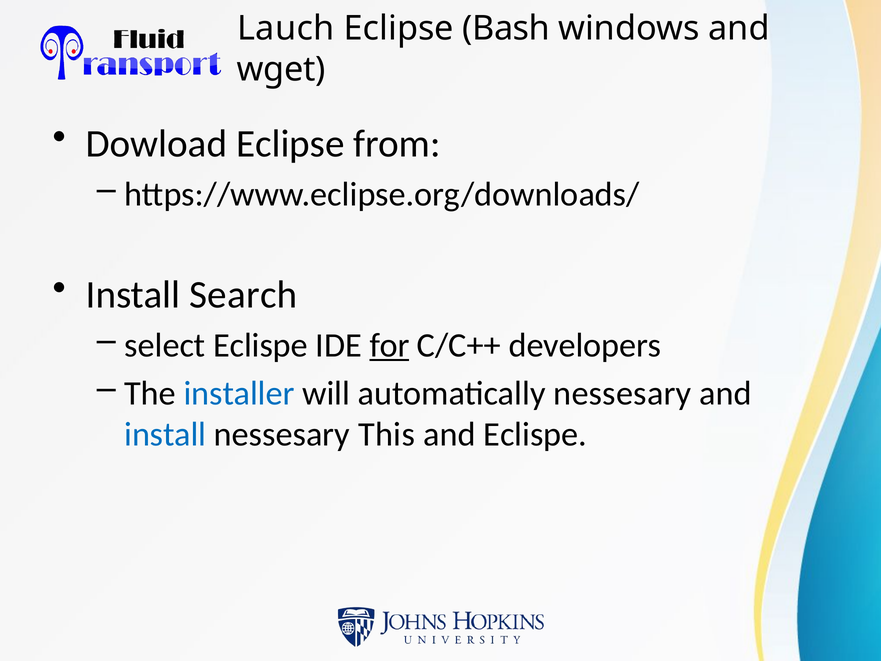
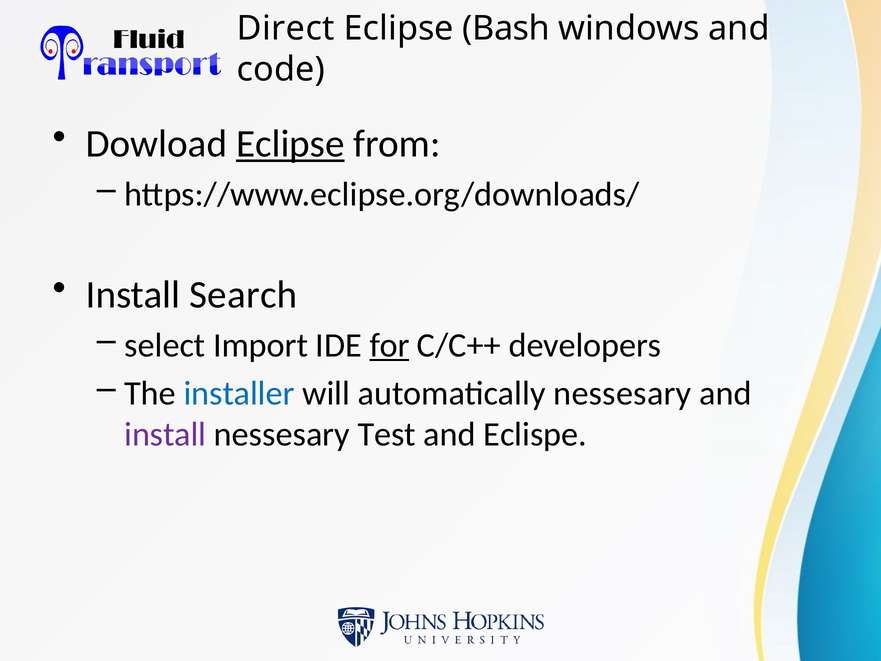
Lauch: Lauch -> Direct (286, 28)
wget: wget -> code (281, 69)
Eclipse underline: none -> present (290, 144)
select Eclispe: Eclispe -> Import (261, 345)
install colour: blue -> purple (165, 434)
This: This -> Test (387, 434)
